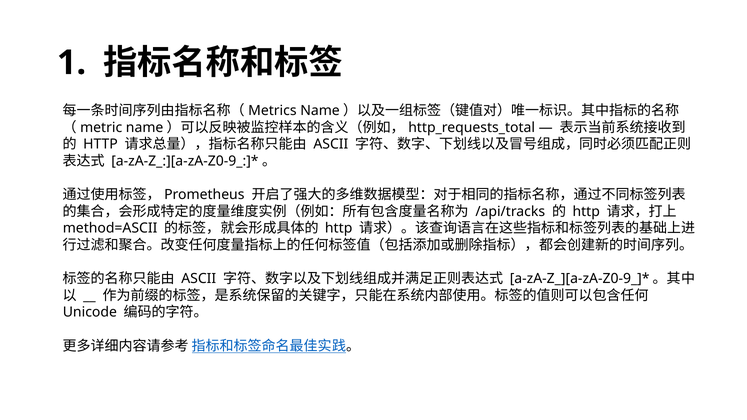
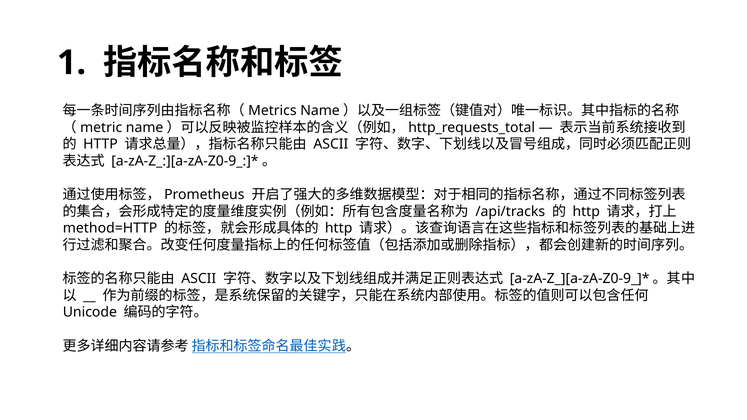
method=ASCII: method=ASCII -> method=HTTP (110, 228)
